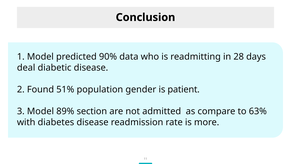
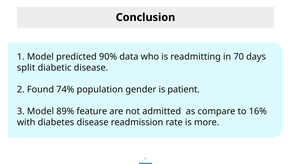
28: 28 -> 70 (239, 57)
deal: deal -> split (26, 68)
51%: 51% -> 74% (65, 89)
section: section -> feature (92, 111)
63%: 63% -> 16% (258, 111)
